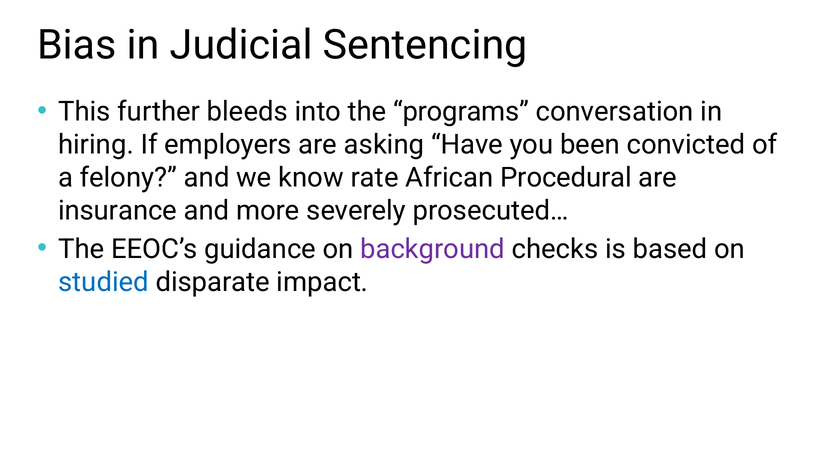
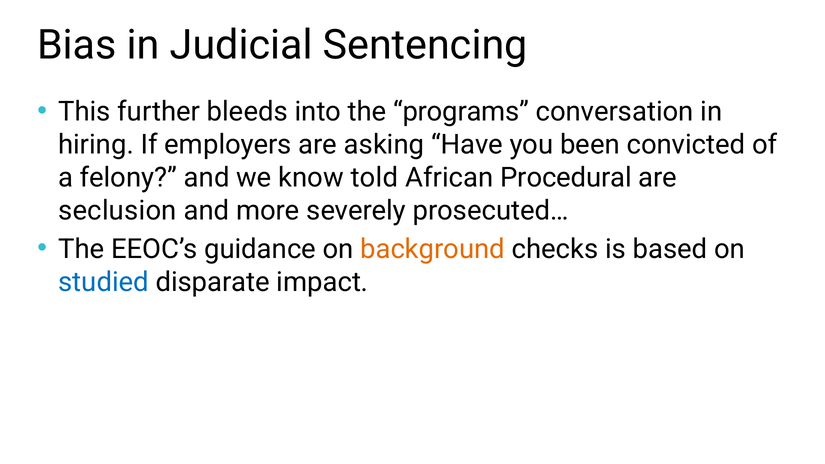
rate: rate -> told (374, 177)
insurance: insurance -> seclusion (117, 210)
background colour: purple -> orange (433, 249)
